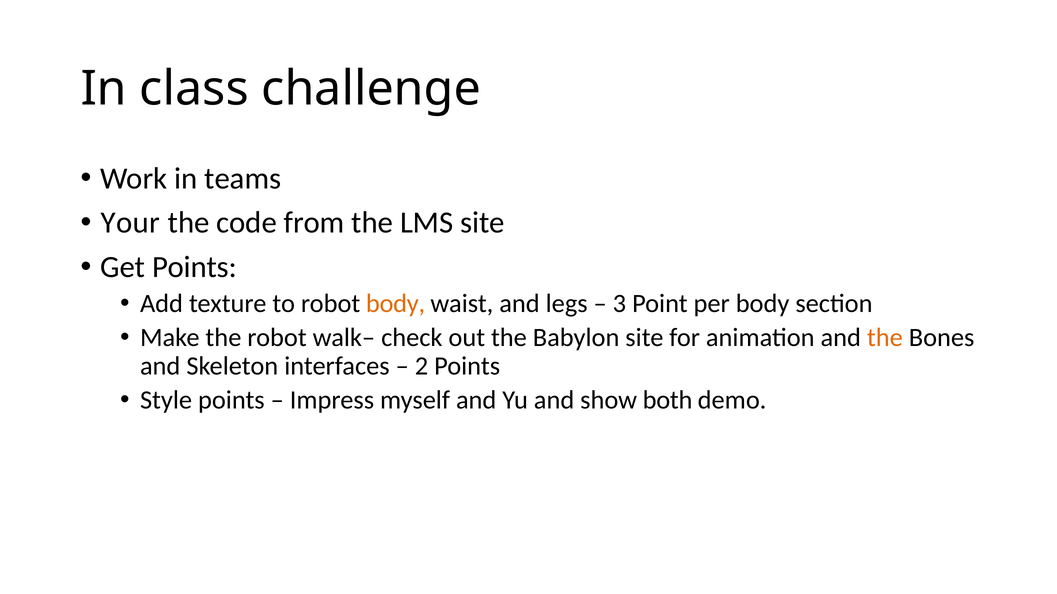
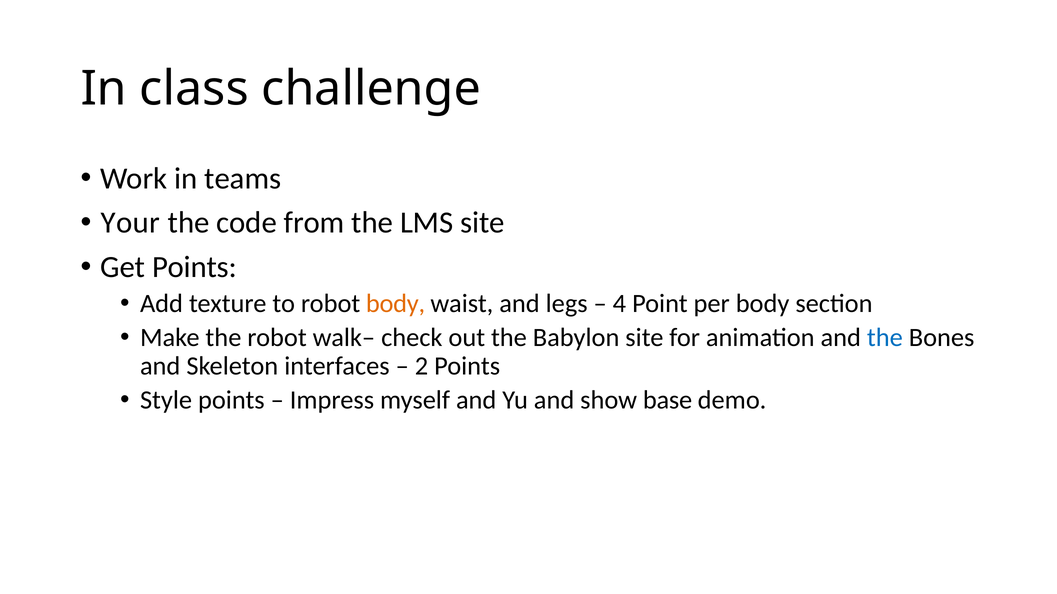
3: 3 -> 4 (619, 304)
the colour: orange -> blue (885, 338)
both: both -> base (668, 400)
